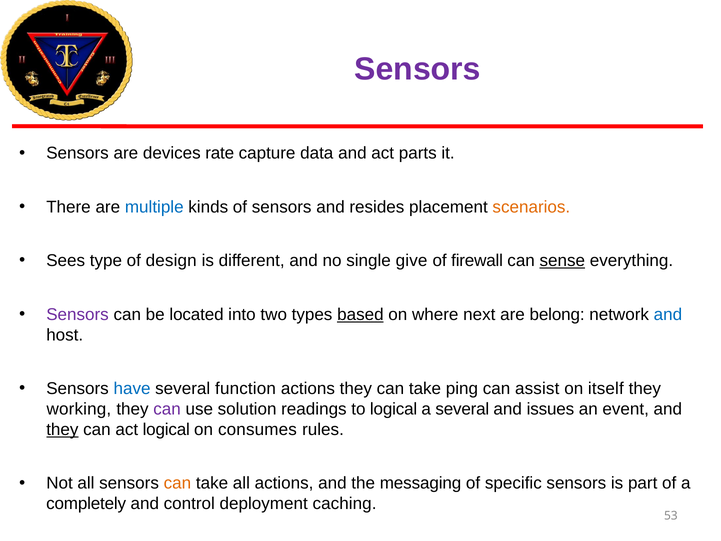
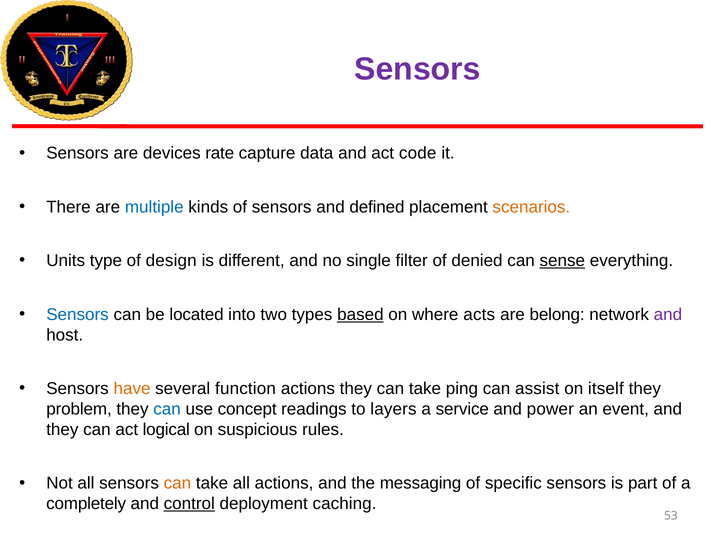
parts: parts -> code (418, 153)
resides: resides -> defined (377, 207)
Sees: Sees -> Units (66, 261)
give: give -> filter (412, 261)
firewall: firewall -> denied (477, 261)
Sensors colour: purple -> blue (78, 314)
next: next -> acts (479, 314)
and colour: blue -> purple (668, 314)
have colour: blue -> orange (132, 388)
working: working -> problem (79, 409)
can colour: purple -> blue (167, 409)
solution: solution -> concept (247, 409)
to logical: logical -> layers (393, 409)
a several: several -> service (462, 409)
issues: issues -> power (550, 409)
they underline: present -> none (62, 429)
consumes: consumes -> suspicious (258, 429)
control underline: none -> present (189, 503)
